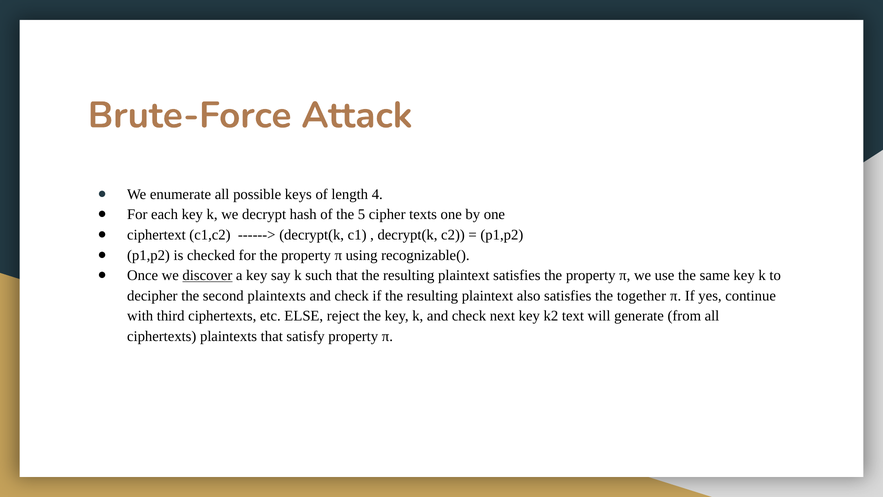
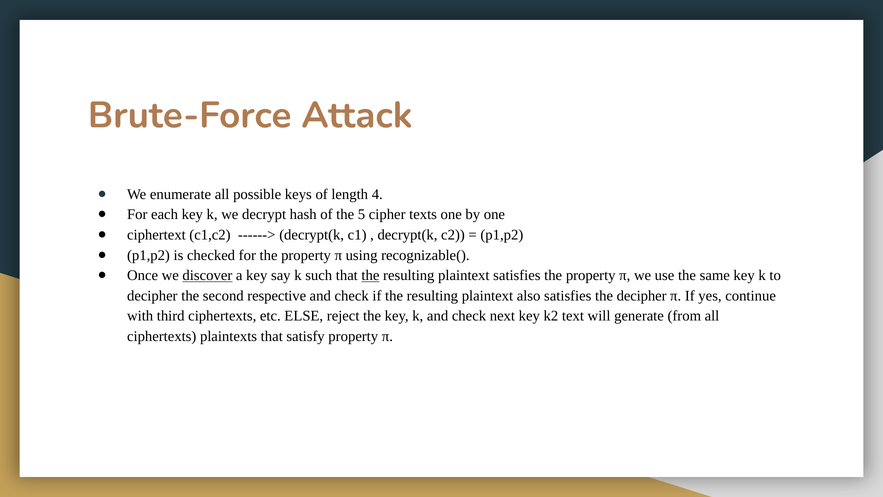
the underline: none -> present (370, 275)
second plaintexts: plaintexts -> respective (277, 296)
the together: together -> decipher (642, 296)
